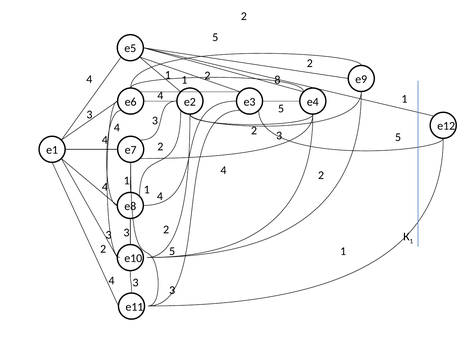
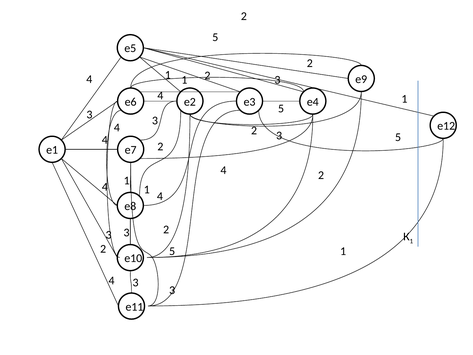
1 2 8: 8 -> 3 (277, 80)
